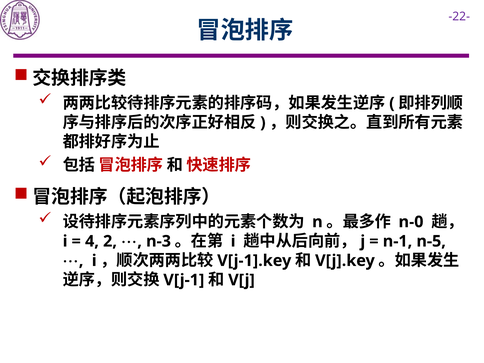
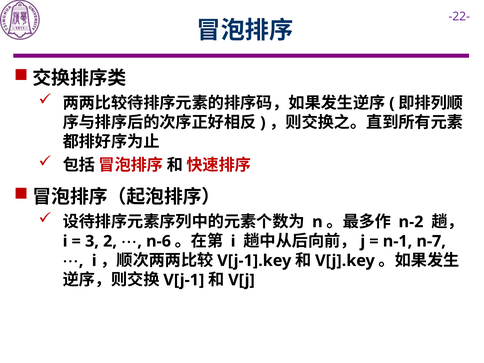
n-0: n-0 -> n-2 (411, 222)
4: 4 -> 3 (92, 241)
n-3: n-3 -> n-6 (159, 241)
n-5: n-5 -> n-7 (431, 241)
